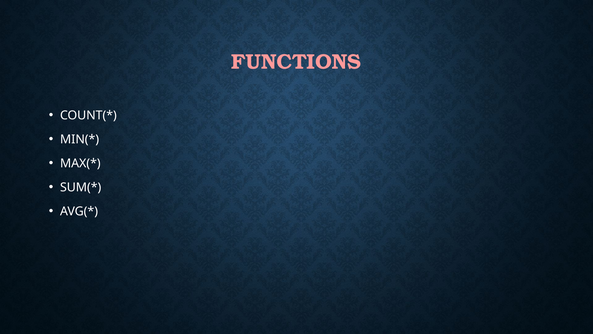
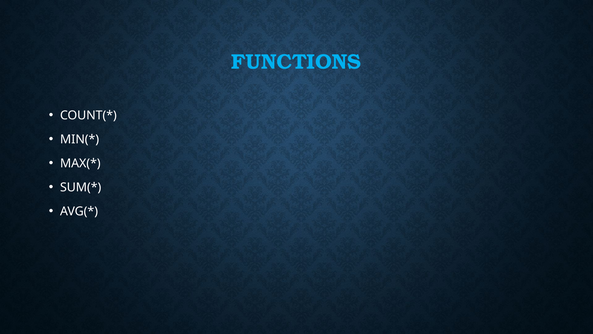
FUNCTIONS colour: pink -> light blue (296, 62)
